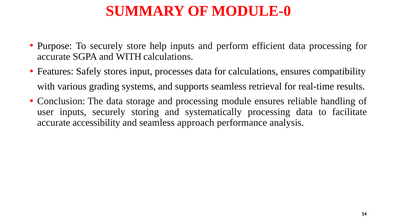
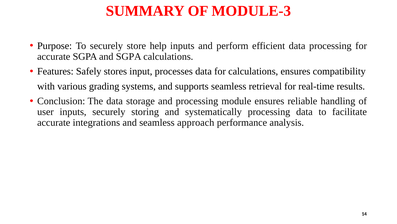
MODULE-0: MODULE-0 -> MODULE-3 (251, 11)
and WITH: WITH -> SGPA (129, 56)
accessibility: accessibility -> integrations (96, 122)
